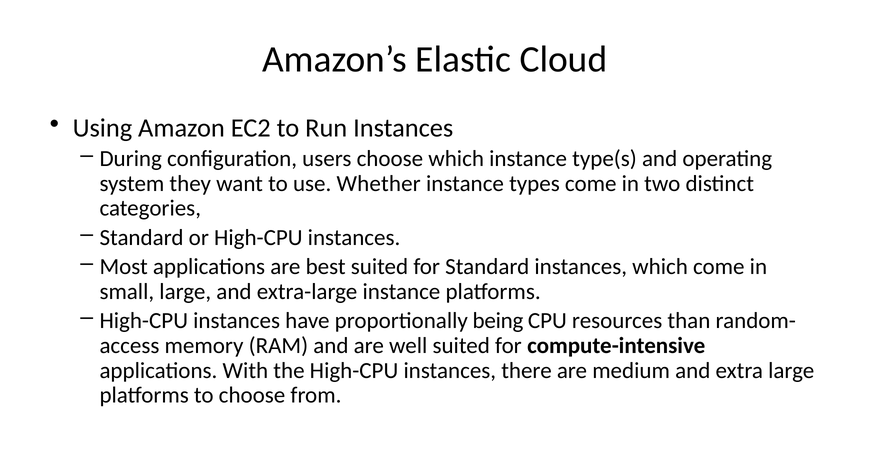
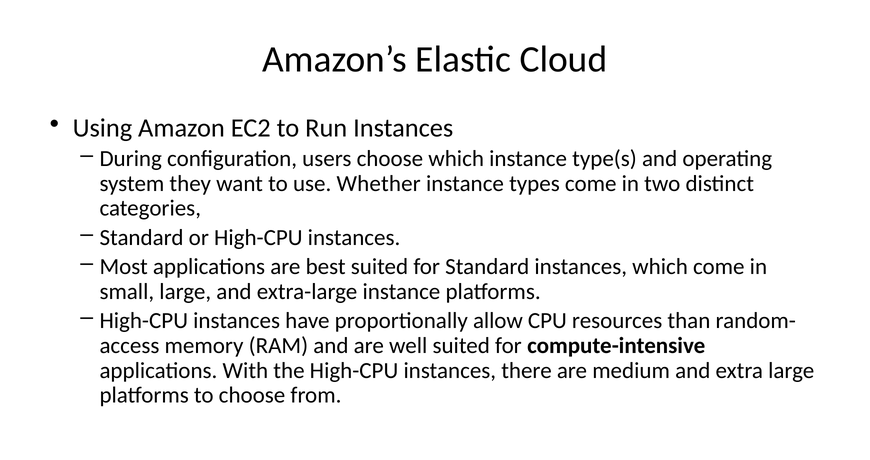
being: being -> allow (498, 321)
